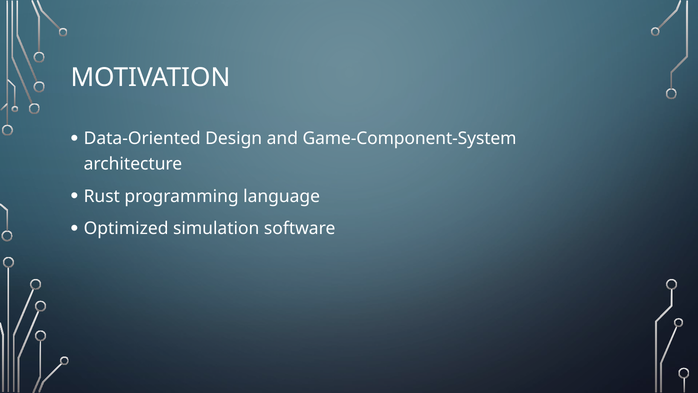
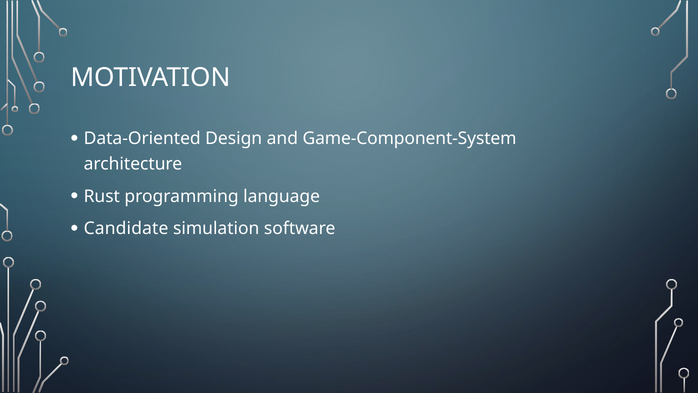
Optimized: Optimized -> Candidate (126, 228)
